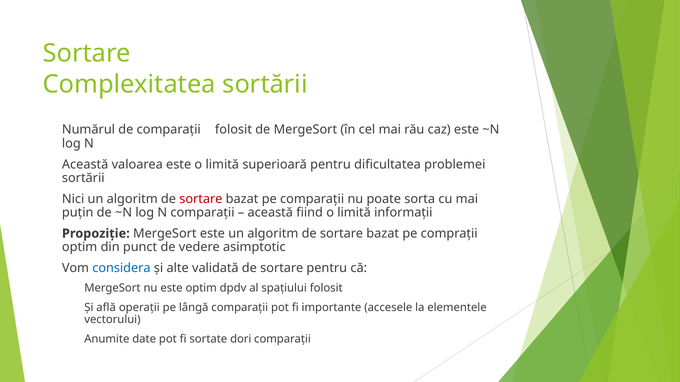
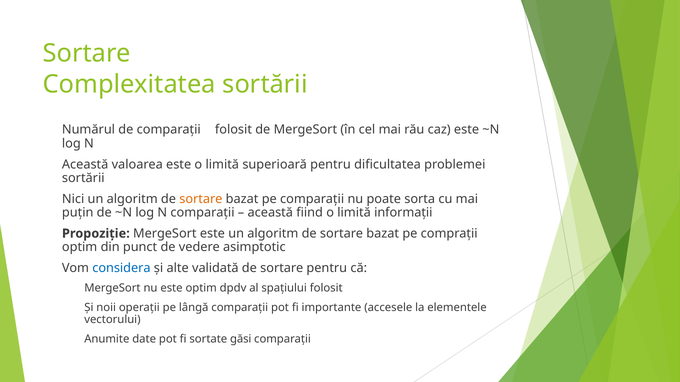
sortare colour: red -> orange (201, 199)
află: află -> noii (106, 308)
dori: dori -> găsi (241, 339)
